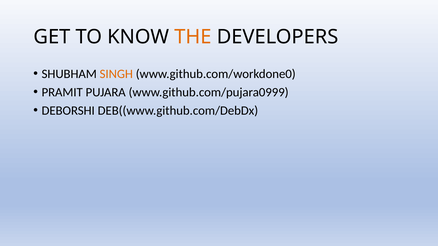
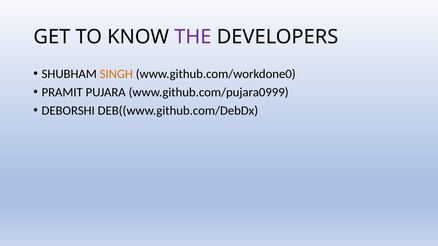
THE colour: orange -> purple (193, 37)
